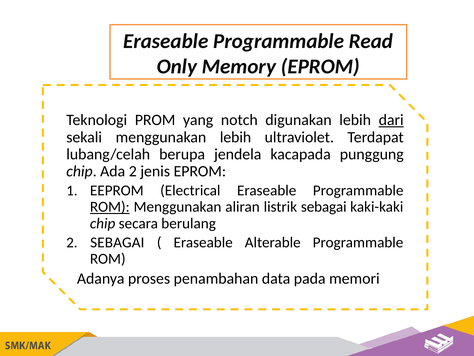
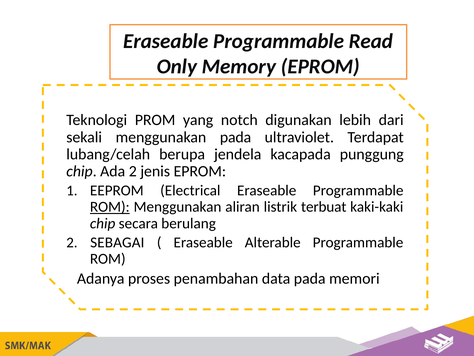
dari underline: present -> none (391, 120)
menggunakan lebih: lebih -> pada (236, 137)
listrik sebagai: sebagai -> terbuat (324, 207)
